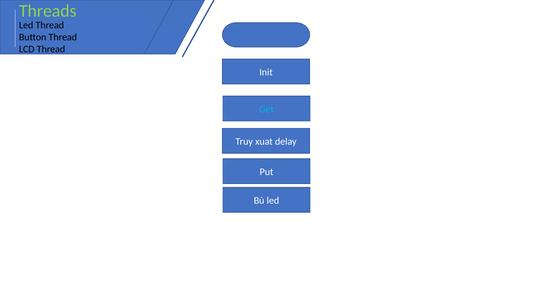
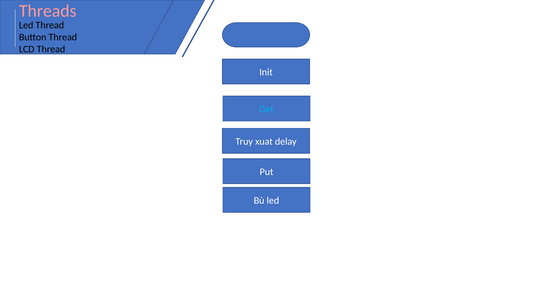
Threads colour: light green -> pink (48, 11)
